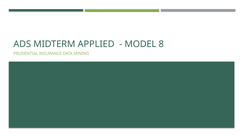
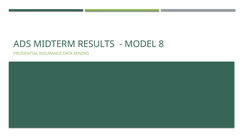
APPLIED: APPLIED -> RESULTS (96, 44)
